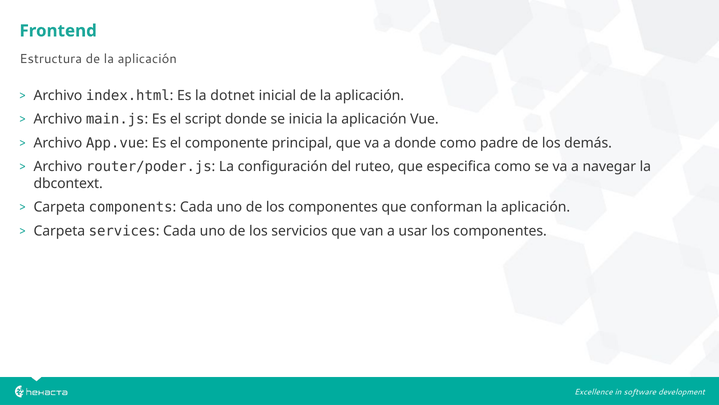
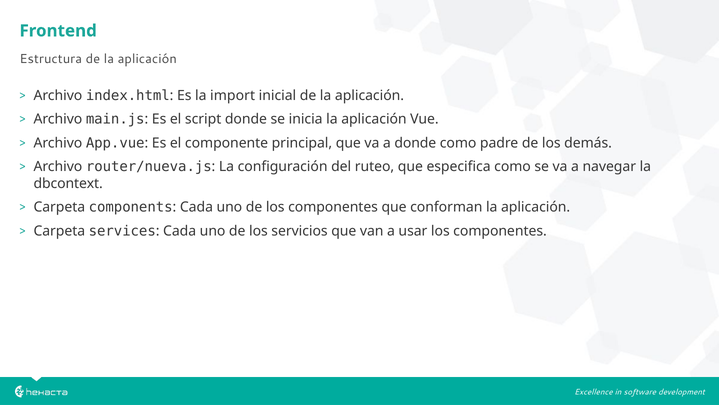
dotnet: dotnet -> import (233, 95)
router/poder.js: router/poder.js -> router/nueva.js (149, 167)
